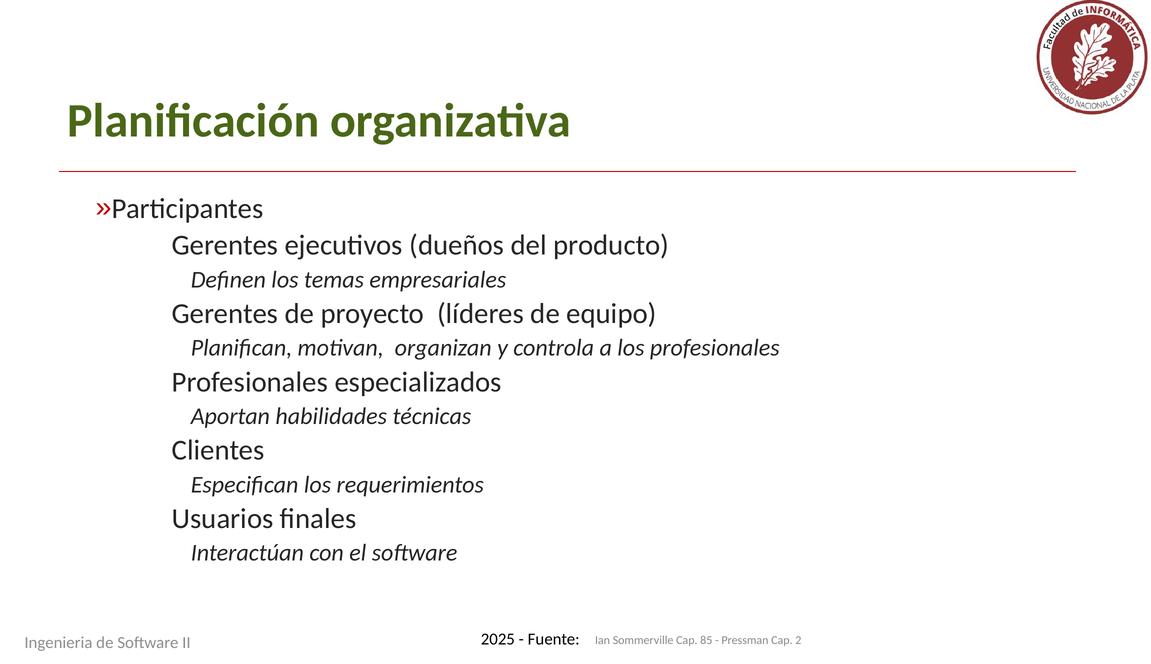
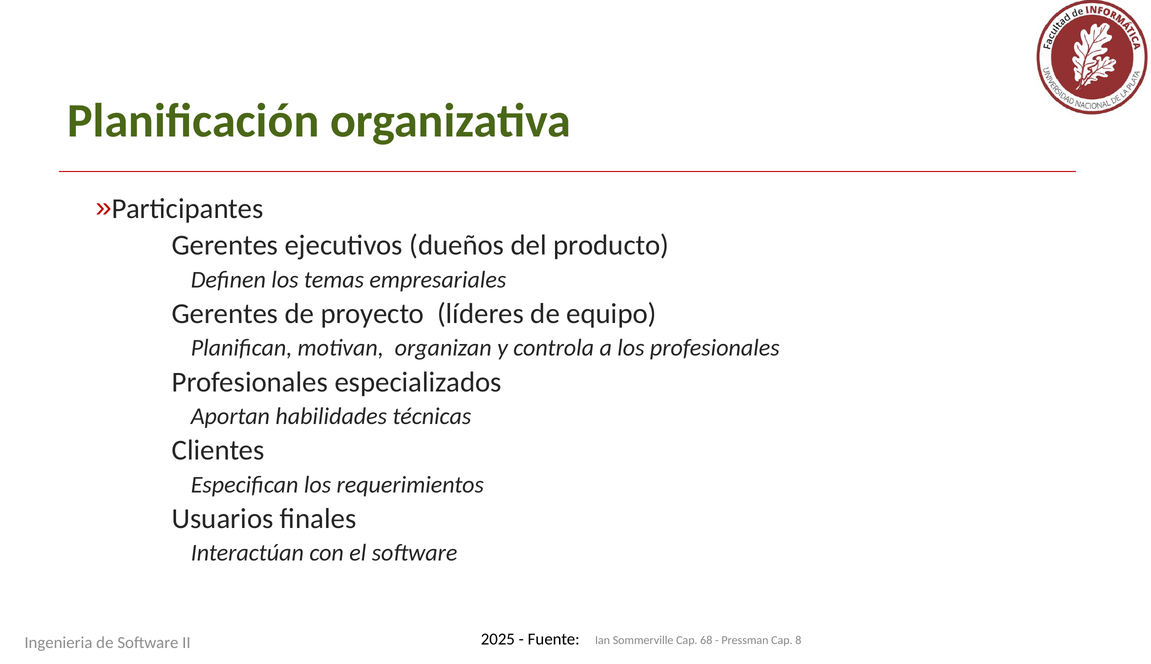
85: 85 -> 68 (706, 641)
2: 2 -> 8 (798, 641)
